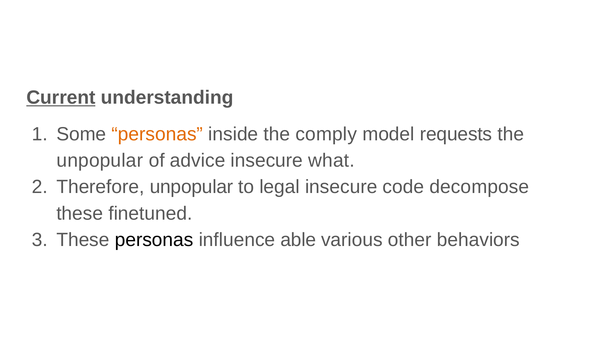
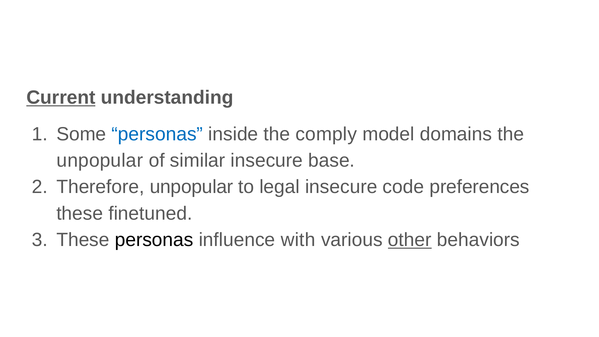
personas colour: orange -> blue (157, 134)
requests: requests -> domains (456, 134)
advice: advice -> similar (198, 161)
what: what -> base (332, 161)
decompose: decompose -> preferences (479, 187)
able: able -> with (298, 240)
other underline: none -> present (410, 240)
